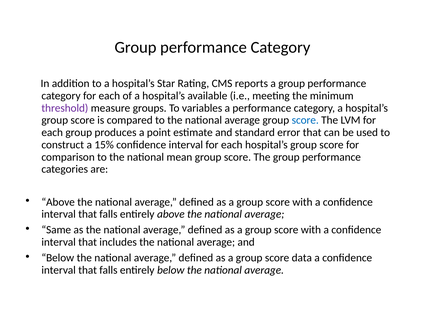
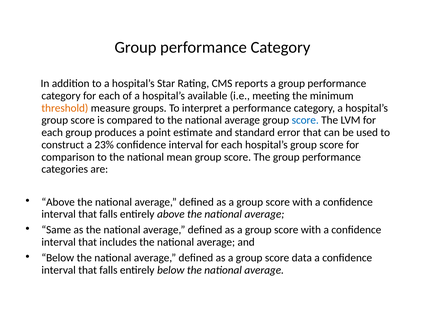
threshold colour: purple -> orange (65, 108)
variables: variables -> interpret (202, 108)
15%: 15% -> 23% (104, 145)
